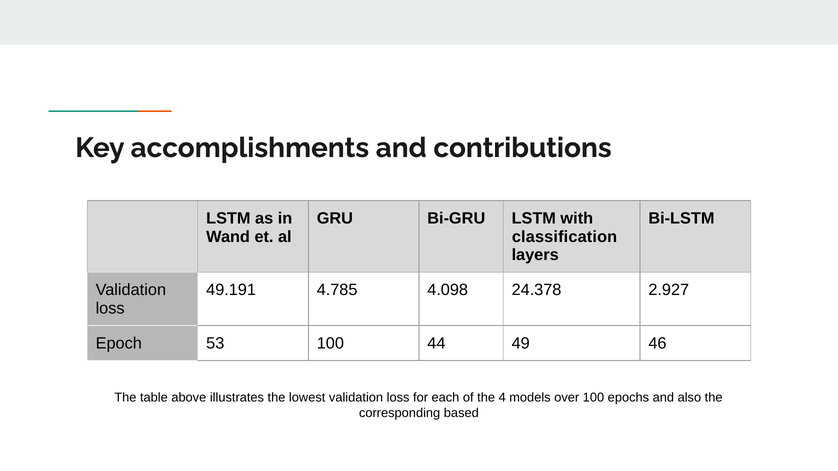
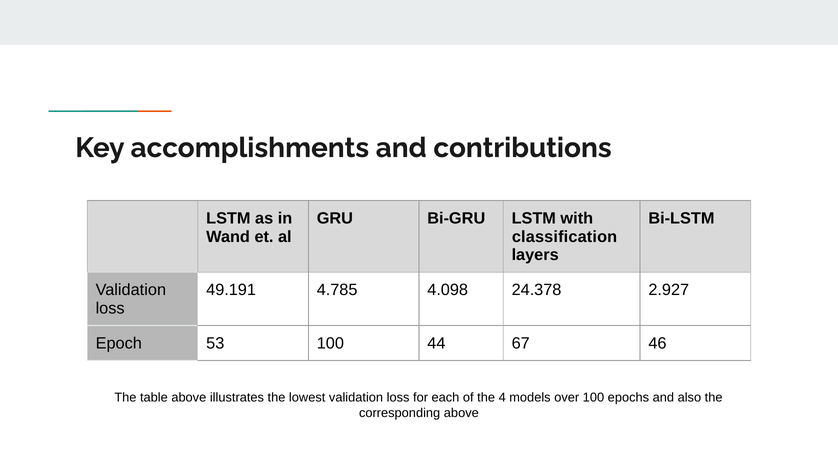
49: 49 -> 67 (521, 344)
corresponding based: based -> above (461, 413)
